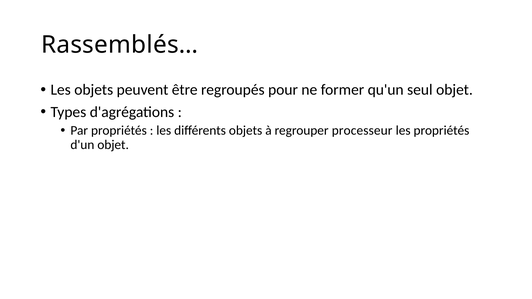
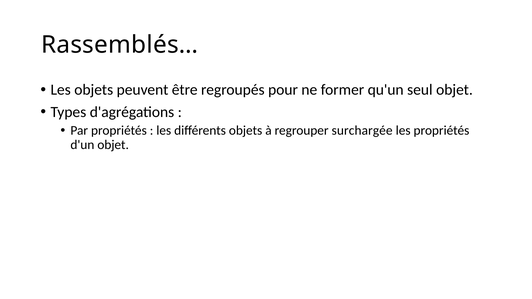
processeur: processeur -> surchargée (362, 131)
